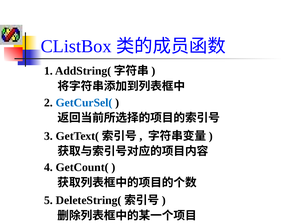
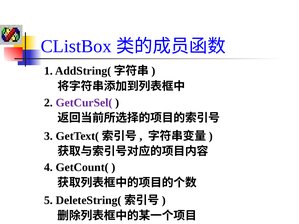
GetCurSel( colour: blue -> purple (84, 103)
